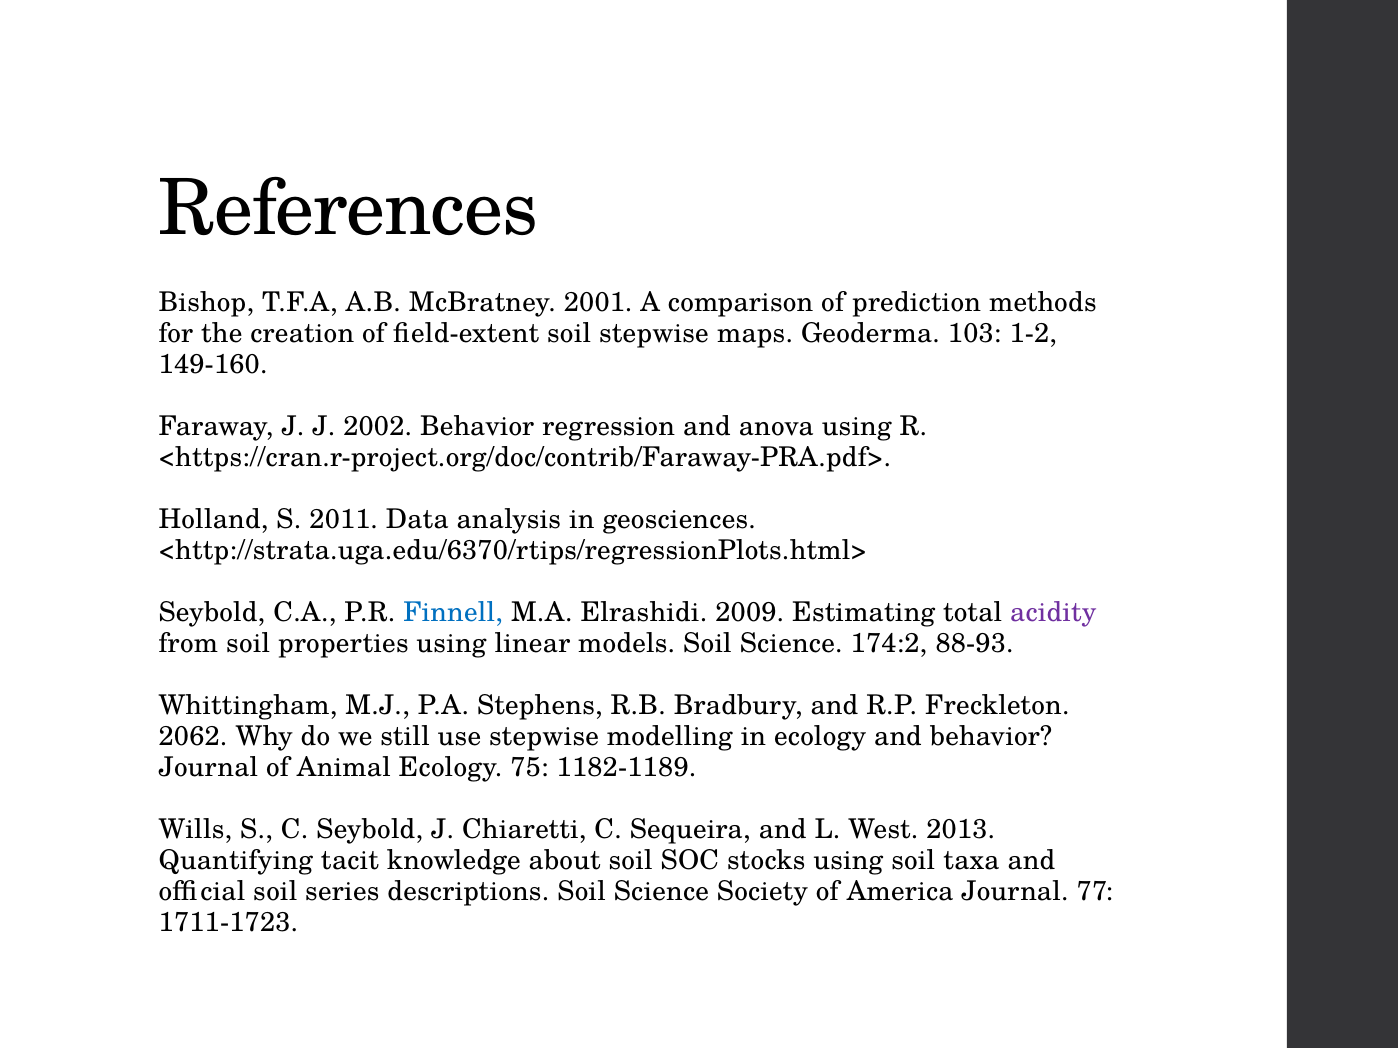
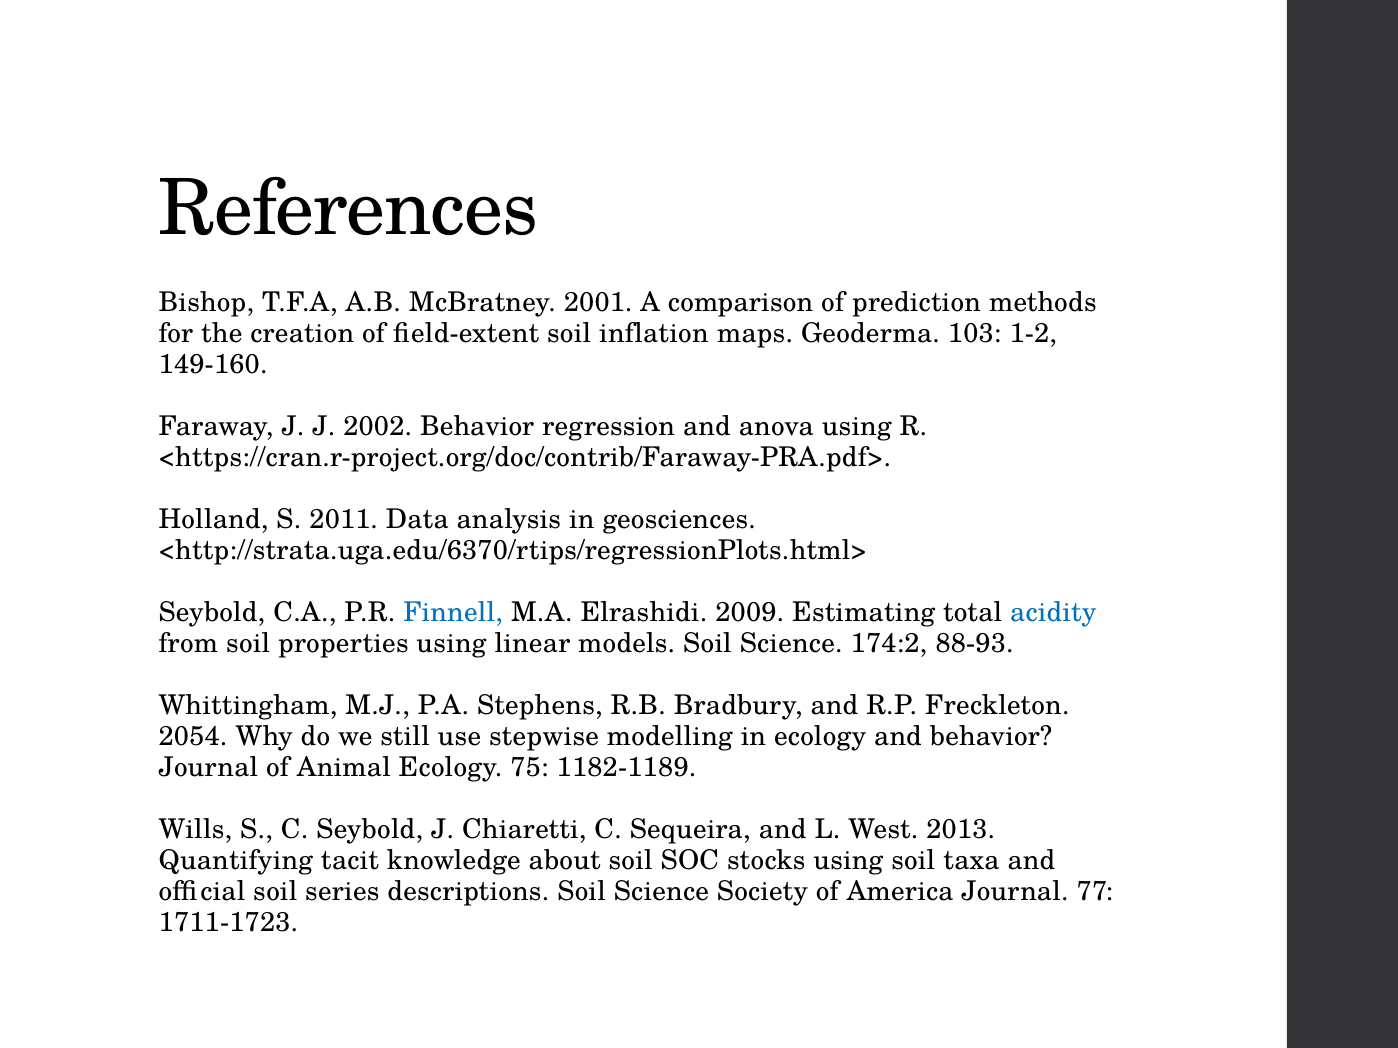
soil stepwise: stepwise -> inflation (654, 333)
acidity colour: purple -> blue (1053, 613)
2062: 2062 -> 2054 (193, 737)
